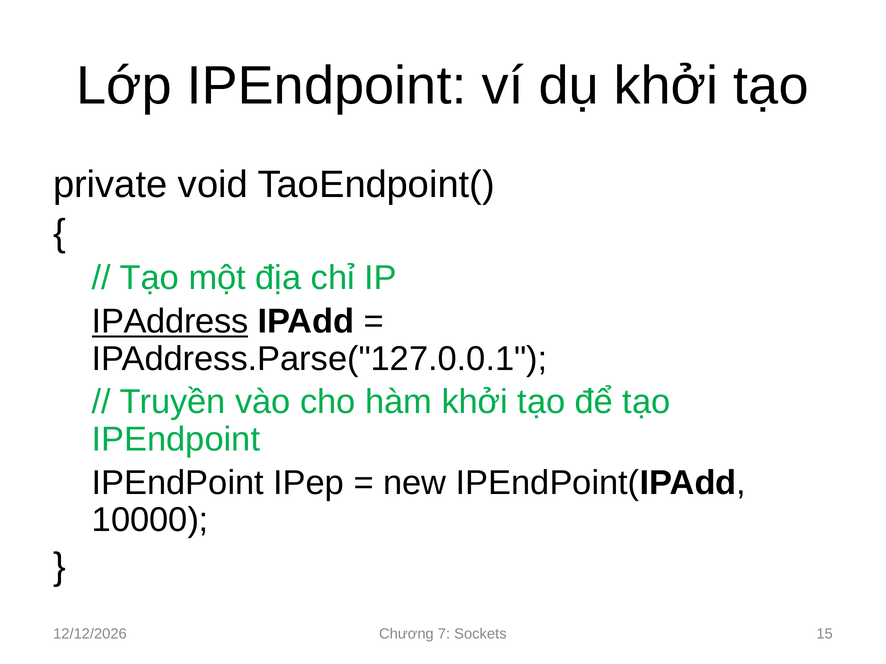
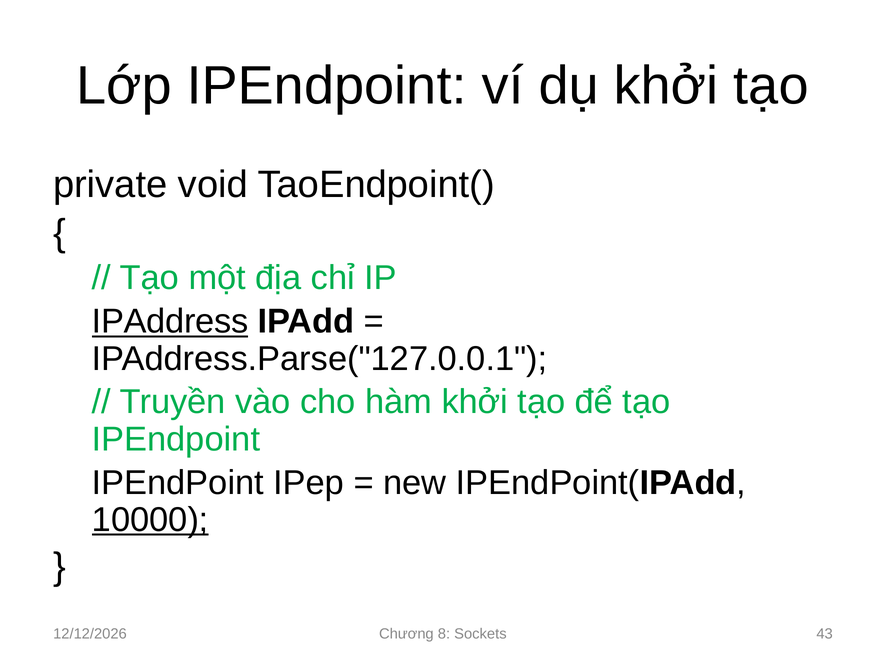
10000 underline: none -> present (150, 520)
7: 7 -> 8 (444, 635)
15: 15 -> 43 (825, 635)
